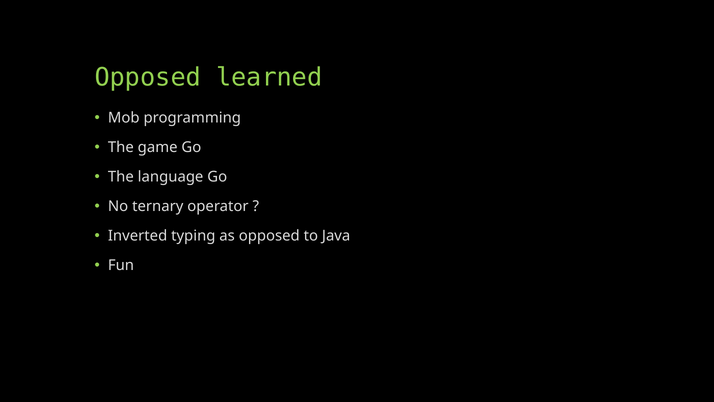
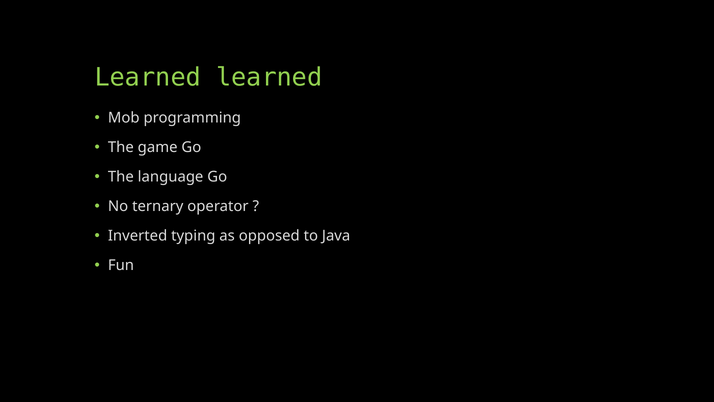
Opposed: Opposed -> Learned (148, 77)
